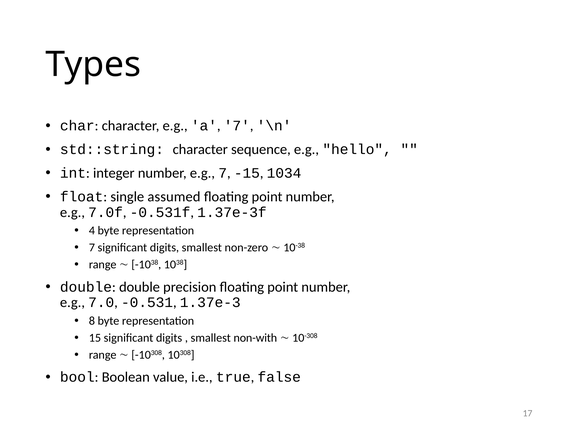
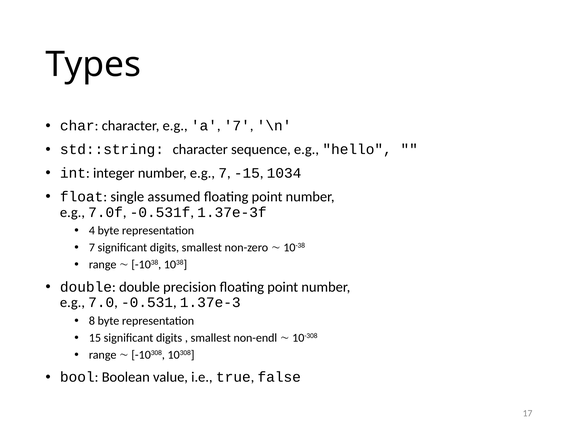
non-with: non-with -> non-endl (255, 338)
